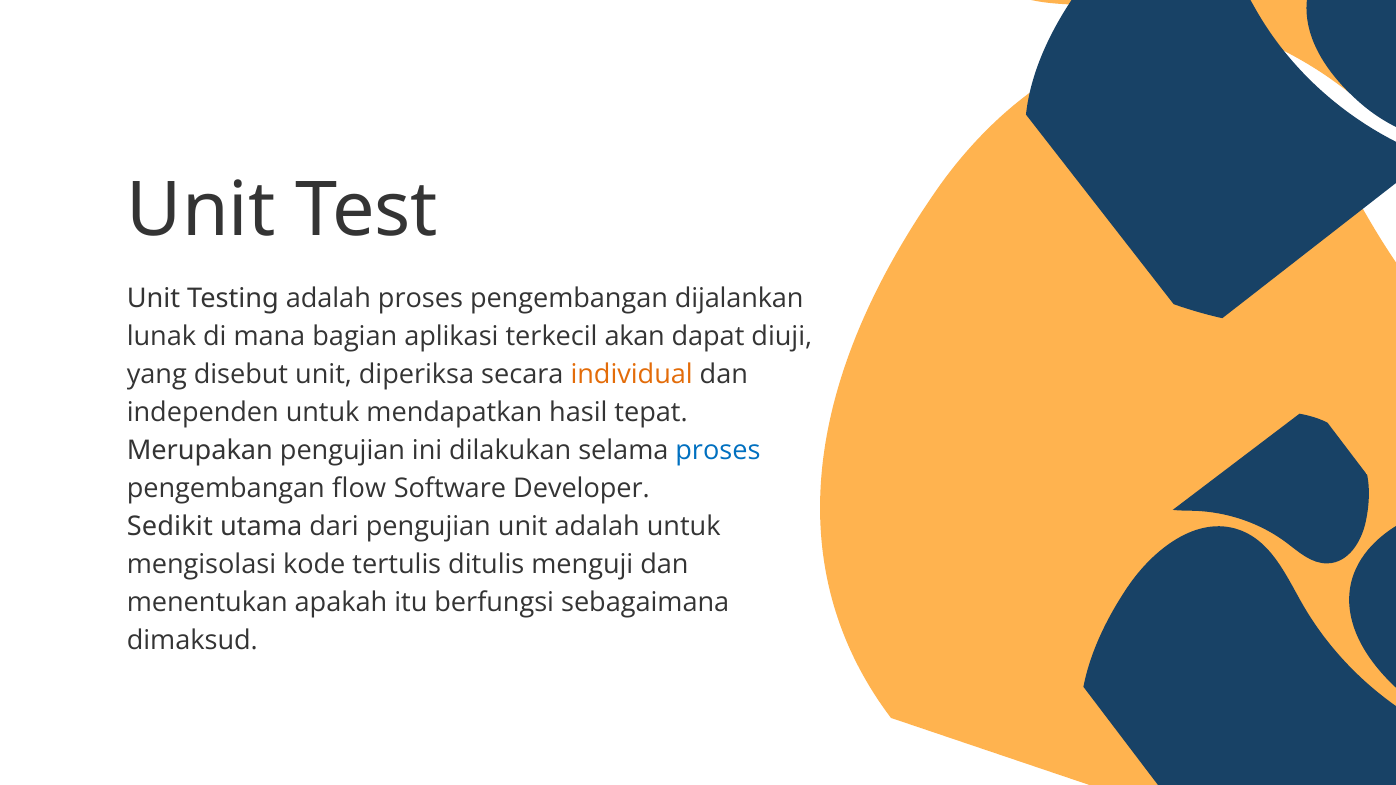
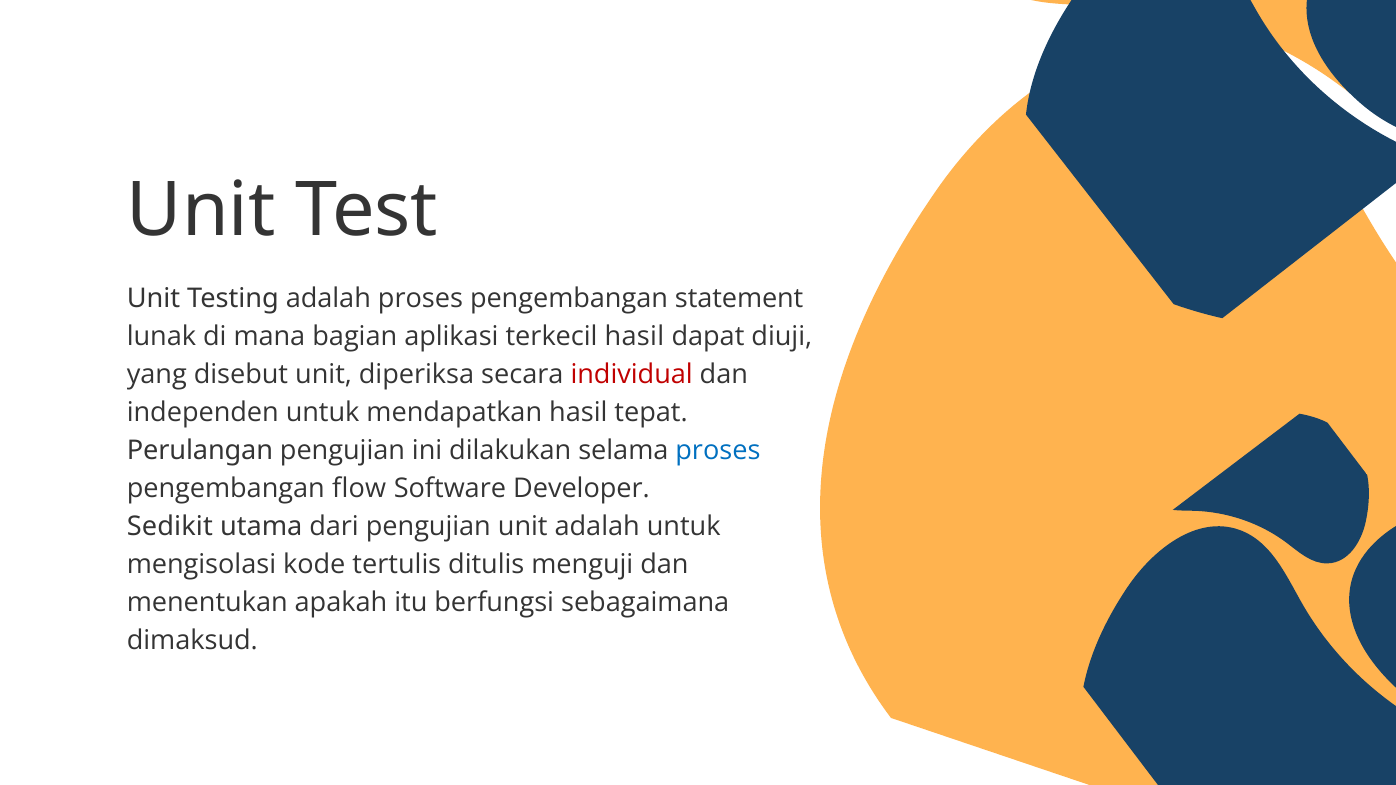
dijalankan: dijalankan -> statement (739, 299)
terkecil akan: akan -> hasil (634, 337)
individual colour: orange -> red (632, 375)
Merupakan: Merupakan -> Perulangan (200, 451)
